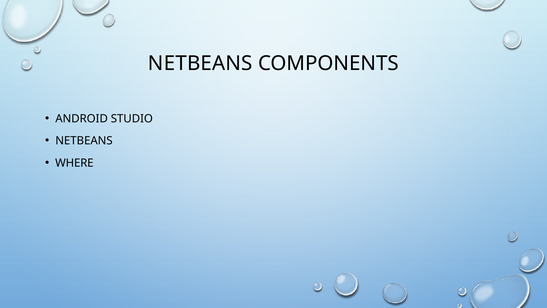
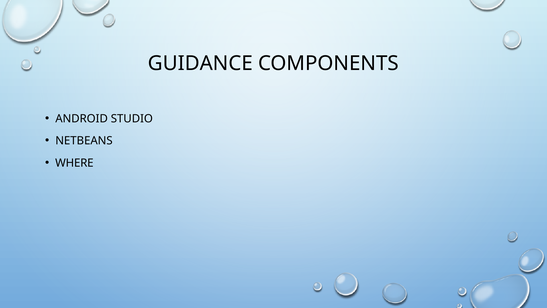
NETBEANS: NETBEANS -> GUIDANCE (200, 63)
